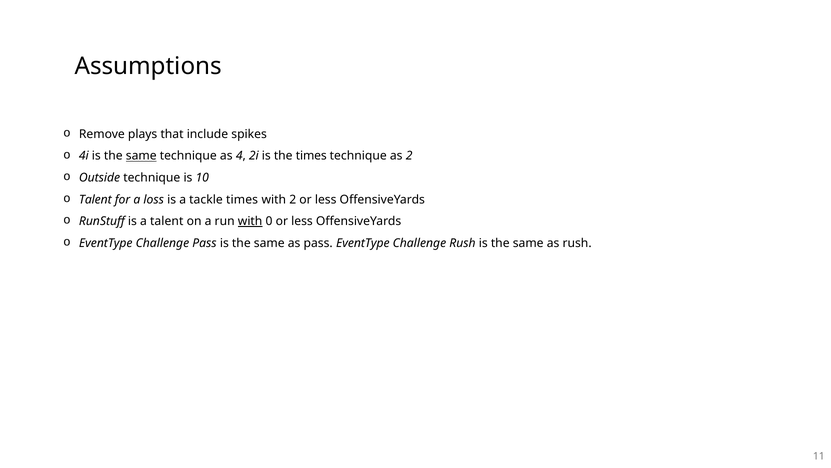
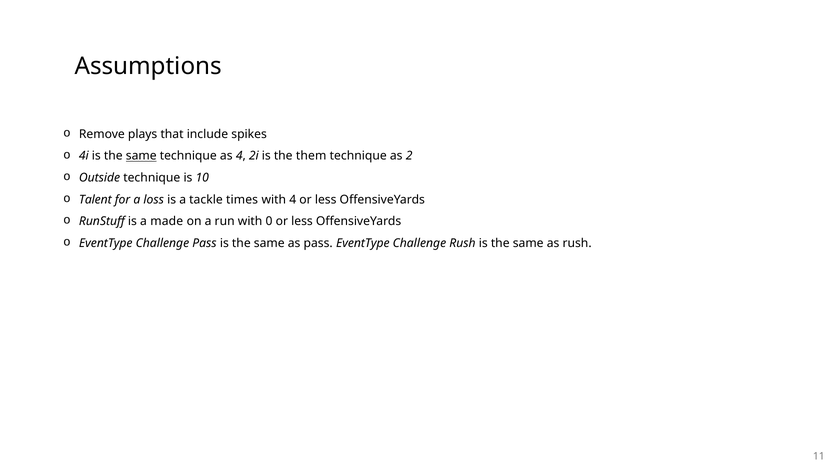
the times: times -> them (311, 156)
with 2: 2 -> 4 (293, 199)
a talent: talent -> made (167, 221)
with underline: present -> none (250, 221)
